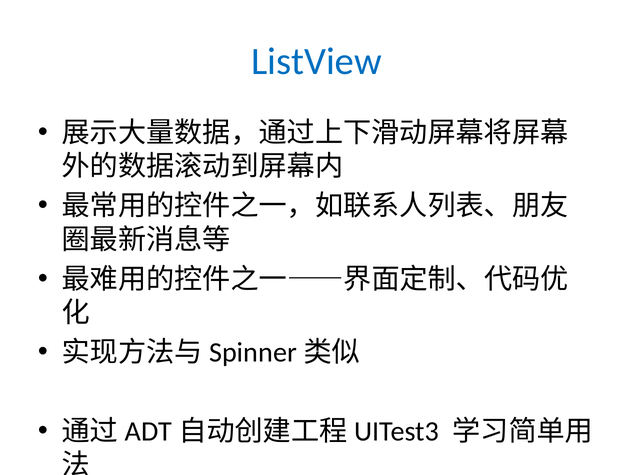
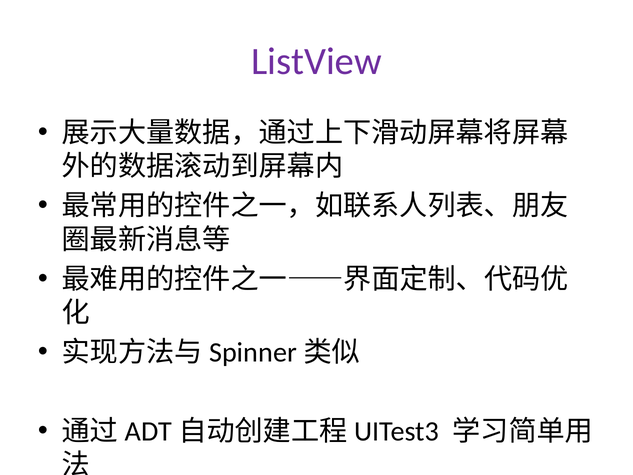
ListView colour: blue -> purple (316, 61)
